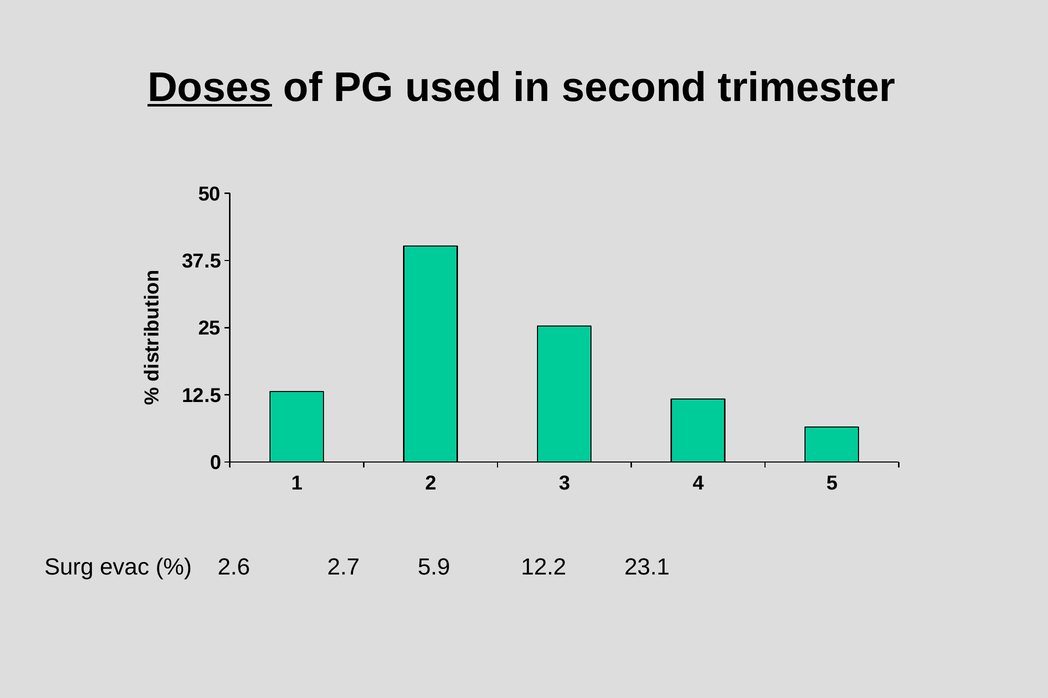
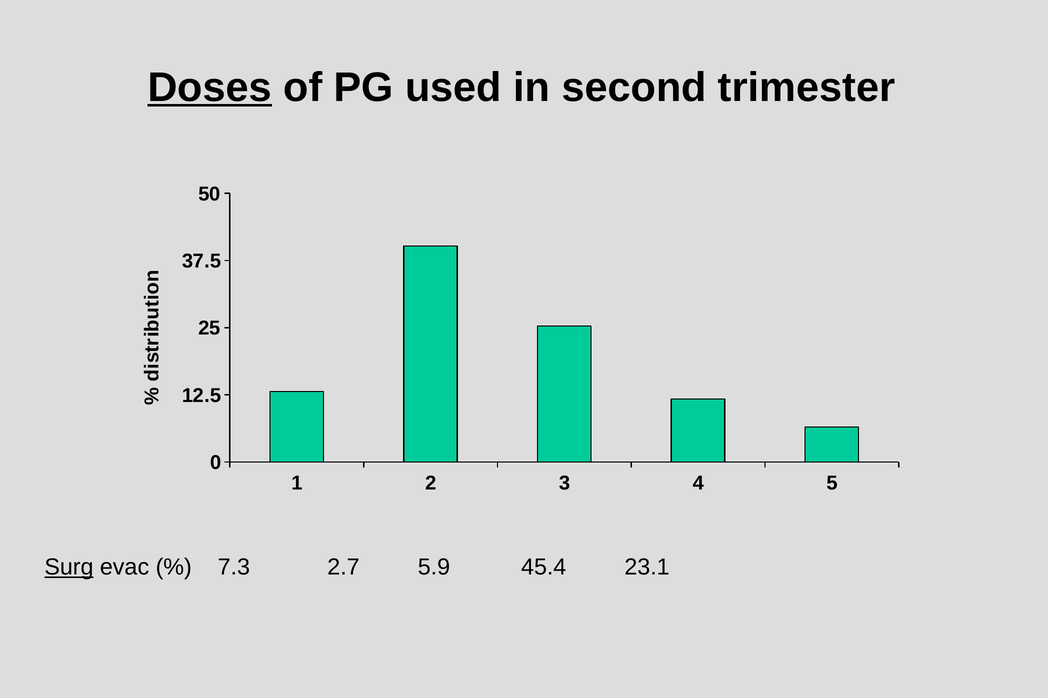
Surg underline: none -> present (69, 568)
2.6: 2.6 -> 7.3 (234, 568)
12.2: 12.2 -> 45.4 (544, 568)
